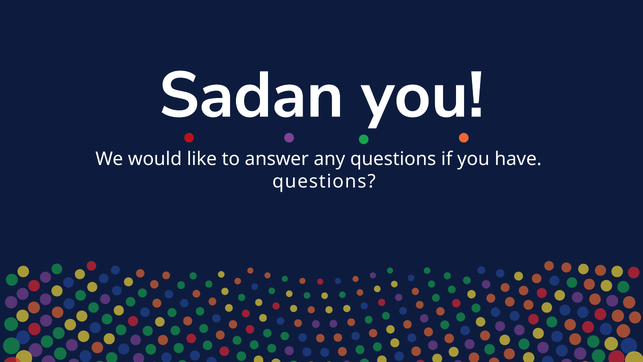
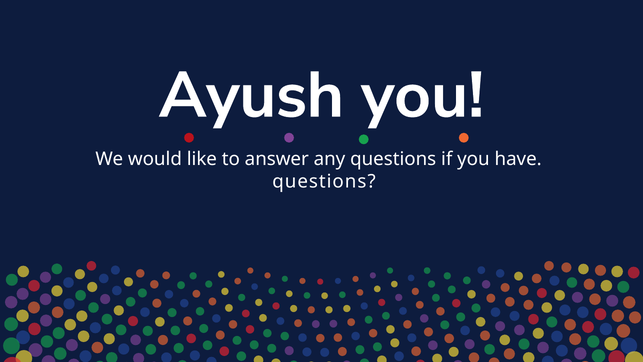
Sadan: Sadan -> Ayush (251, 95)
